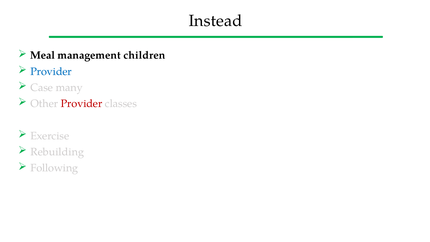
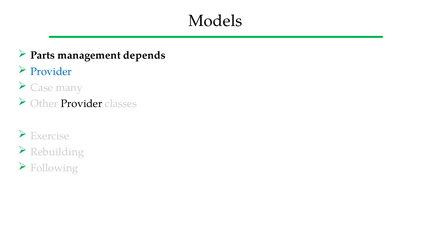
Instead: Instead -> Models (215, 21)
Meal: Meal -> Parts (43, 55)
children: children -> depends (144, 55)
Provider colour: red -> black (82, 104)
